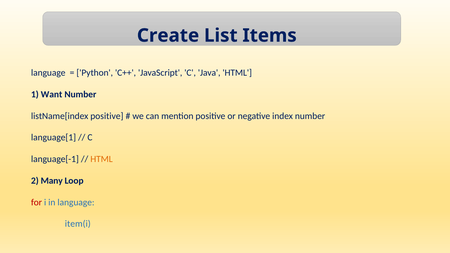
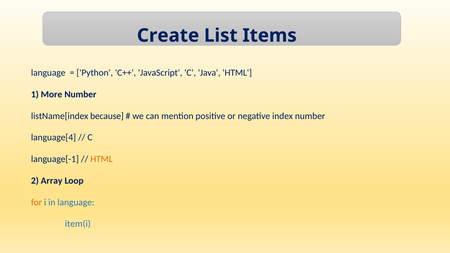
Want: Want -> More (52, 94)
listName[index positive: positive -> because (107, 116)
language[1: language[1 -> language[4 (54, 138)
Many: Many -> Array (52, 181)
for colour: red -> orange (37, 202)
